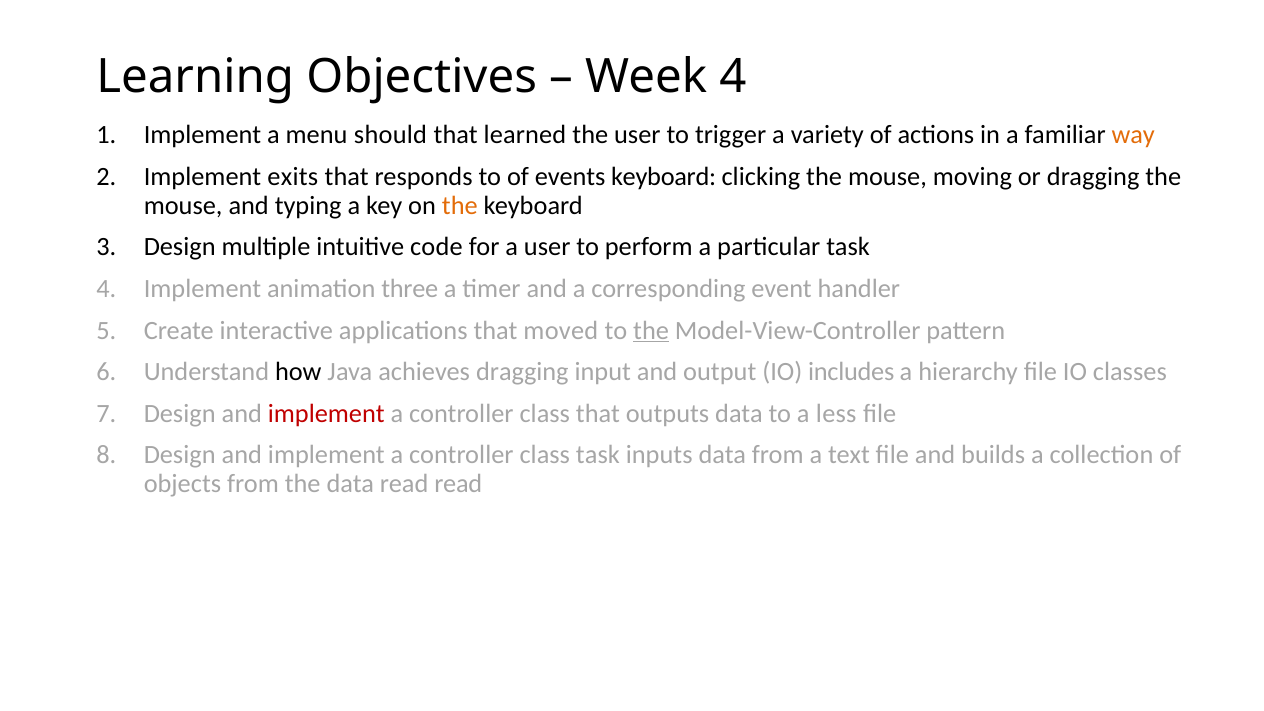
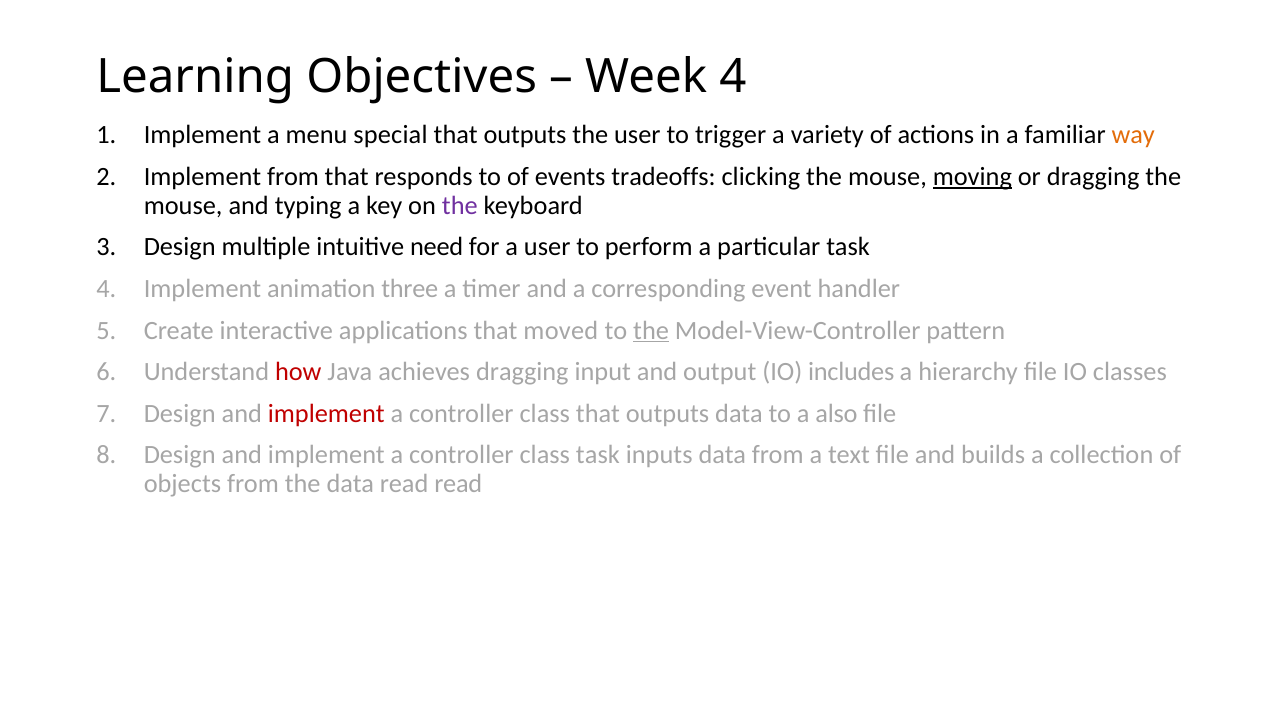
should: should -> special (391, 135)
learned: learned -> outputs (525, 135)
Implement exits: exits -> from (293, 177)
events keyboard: keyboard -> tradeoffs (664, 177)
moving underline: none -> present (972, 177)
the colour: orange -> purple (460, 205)
code: code -> need (437, 247)
how colour: black -> red (298, 372)
less: less -> also (836, 414)
